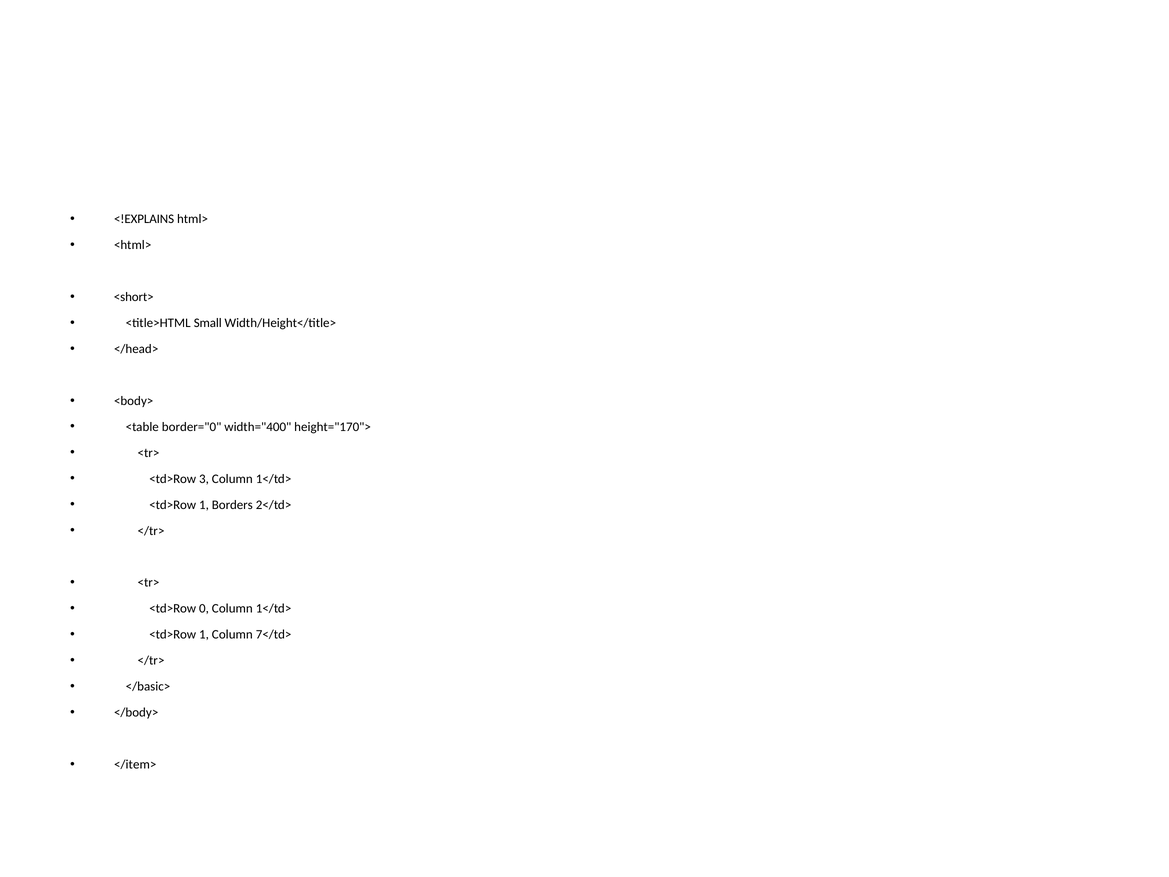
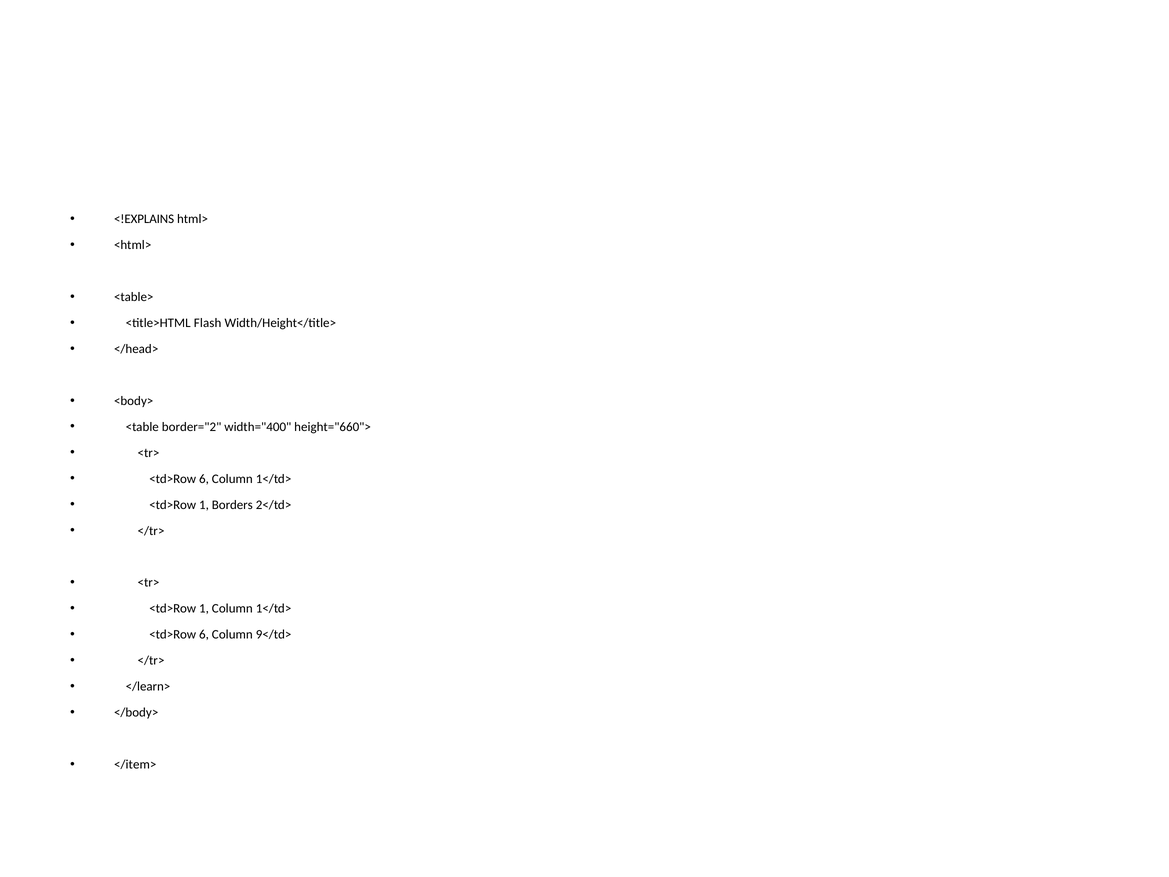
<short>: <short> -> <table> (134, 297)
Small: Small -> Flash (208, 323)
border="0: border="0 -> border="2 (192, 427)
height="170">: height="170"> -> height="660"> (333, 427)
3: 3 -> 6 (204, 479)
0: 0 -> 1 (204, 608)
1: 1 -> 6 (204, 634)
7</td>: 7</td> -> 9</td> (274, 634)
</basic>: </basic> -> </learn> (148, 686)
